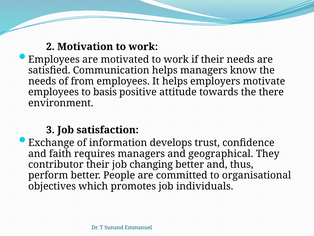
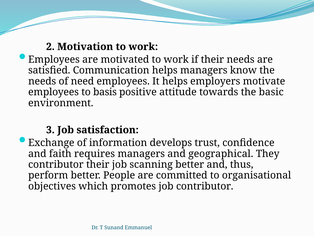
from: from -> need (82, 81)
there: there -> basic (271, 92)
changing: changing -> scanning (151, 164)
job individuals: individuals -> contributor (205, 186)
